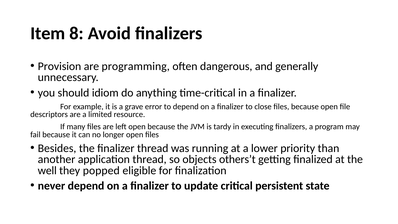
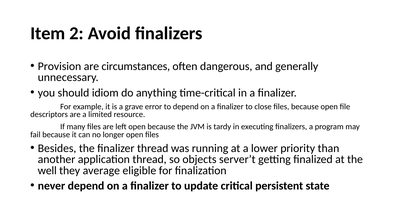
8: 8 -> 2 (77, 33)
programming: programming -> circumstances (136, 66)
others’t: others’t -> server’t (237, 159)
popped: popped -> average (101, 170)
